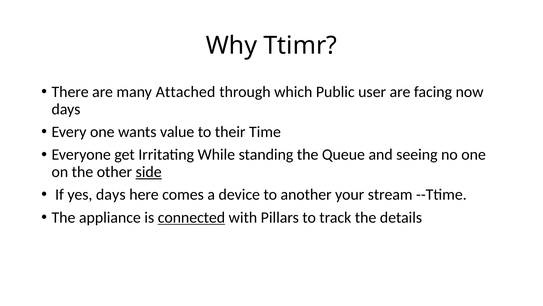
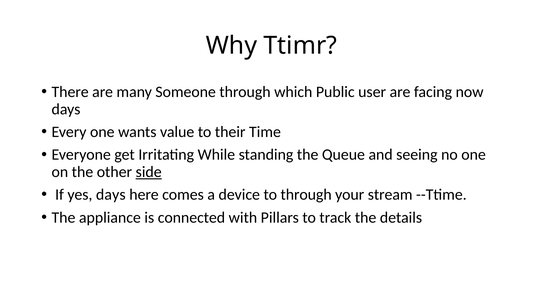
Attached: Attached -> Someone (186, 92)
to another: another -> through (306, 194)
connected underline: present -> none (191, 217)
